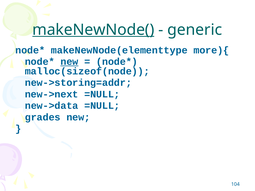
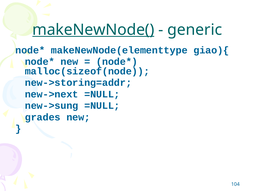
more){: more){ -> giao){ (211, 50)
new underline: present -> none (69, 62)
new->data: new->data -> new->sung (52, 106)
